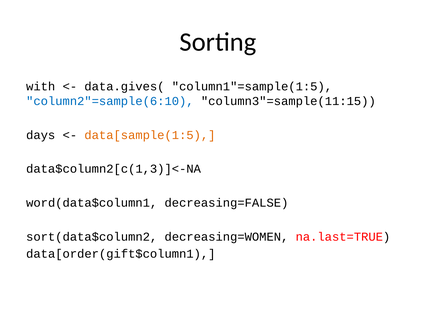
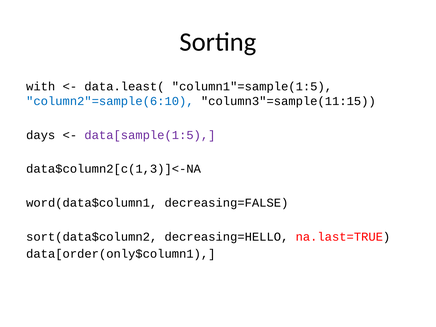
data.gives(: data.gives( -> data.least( (124, 87)
data[sample(1:5 colour: orange -> purple (150, 135)
decreasing=WOMEN: decreasing=WOMEN -> decreasing=HELLO (226, 237)
data[order(gift$column1: data[order(gift$column1 -> data[order(only$column1 (121, 254)
